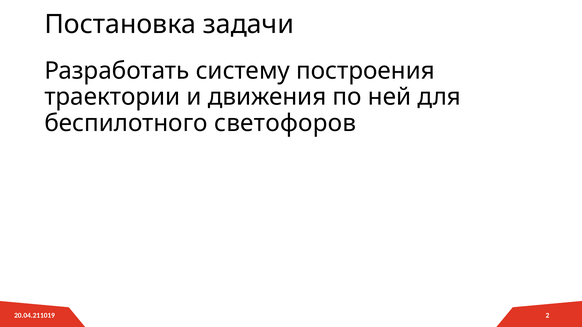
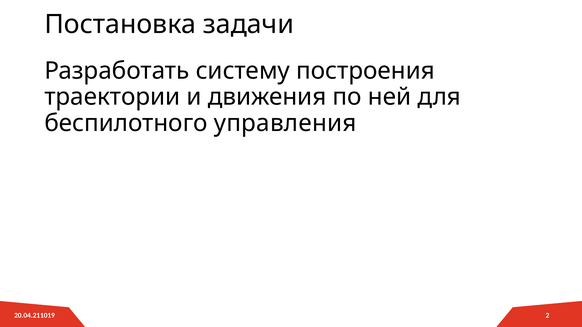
светофоров: светофоров -> управления (285, 123)
